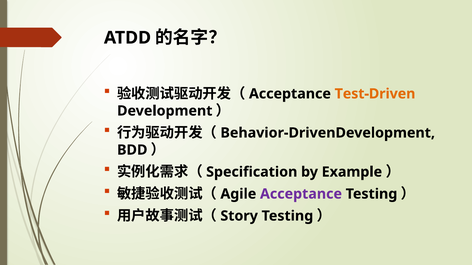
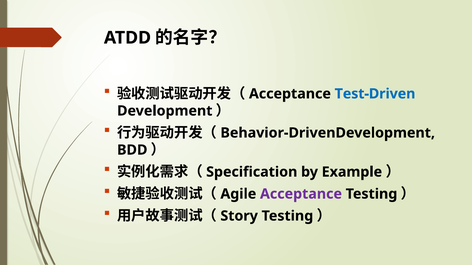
Test-Driven colour: orange -> blue (375, 94)
